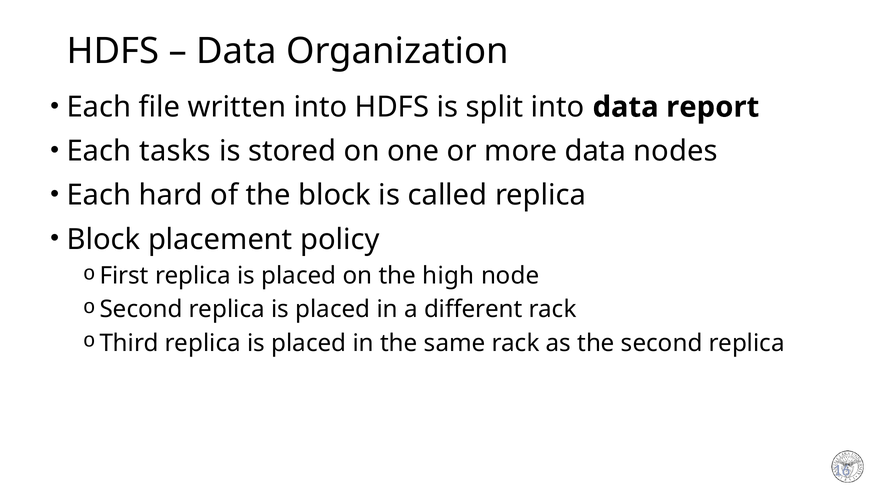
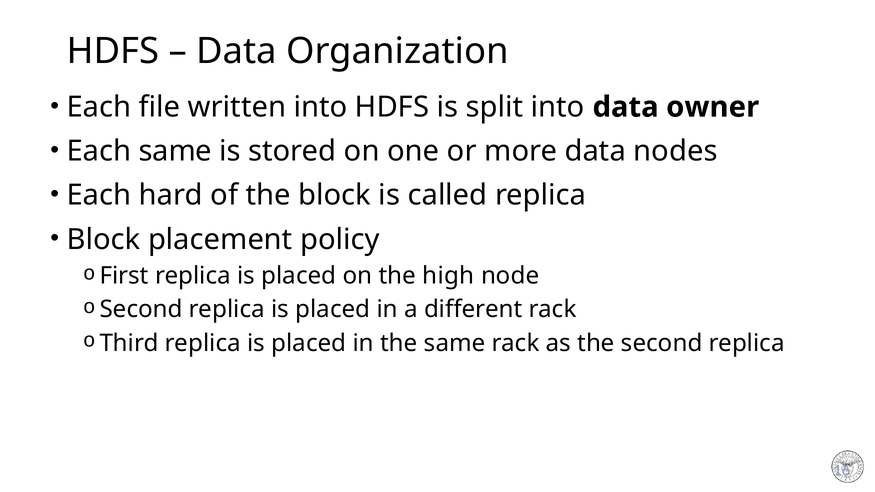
report: report -> owner (713, 107)
Each tasks: tasks -> same (175, 151)
